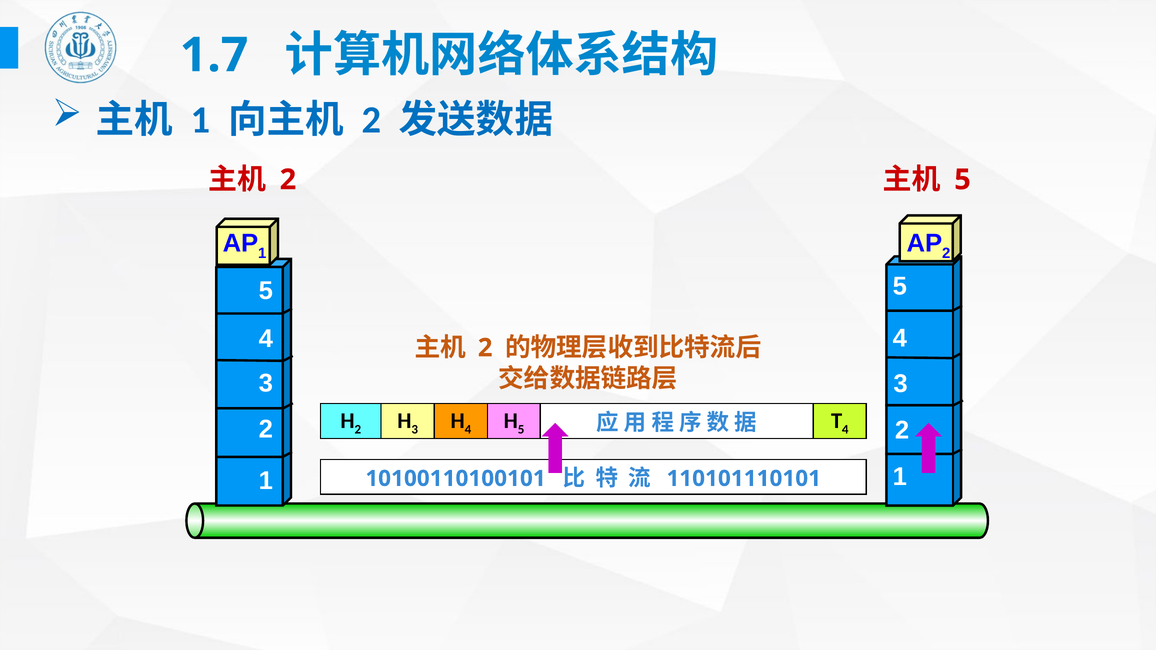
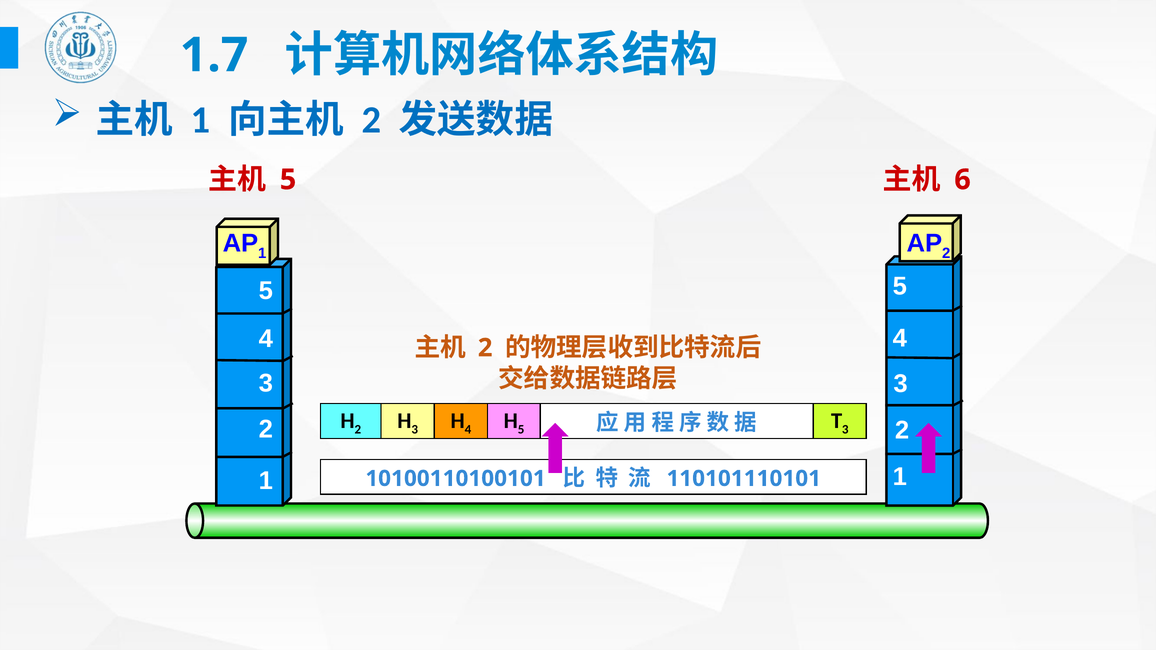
2: 2 -> 5 (288, 180)
5: 5 -> 6 (963, 180)
4: 4 -> 3 (845, 430)
